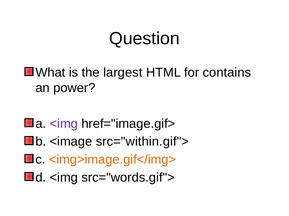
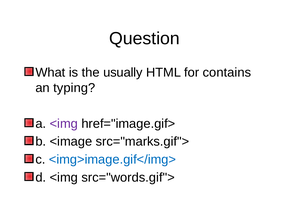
largest: largest -> usually (123, 73)
power: power -> typing (74, 88)
src="within.gif">: src="within.gif"> -> src="marks.gif"> (142, 142)
<img>image.gif</img> colour: orange -> blue (112, 160)
